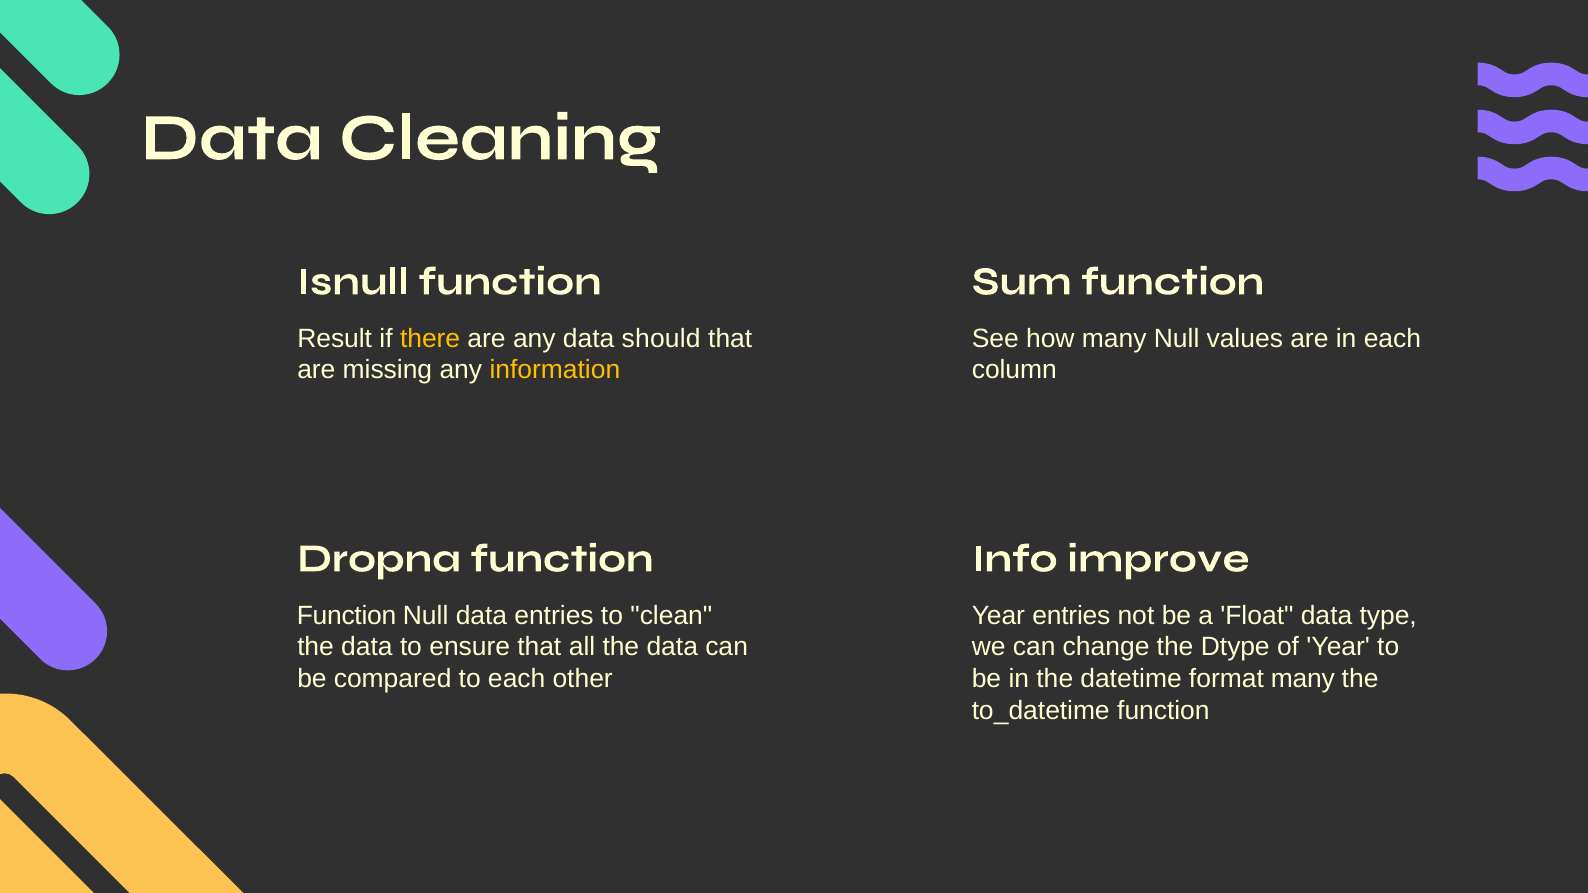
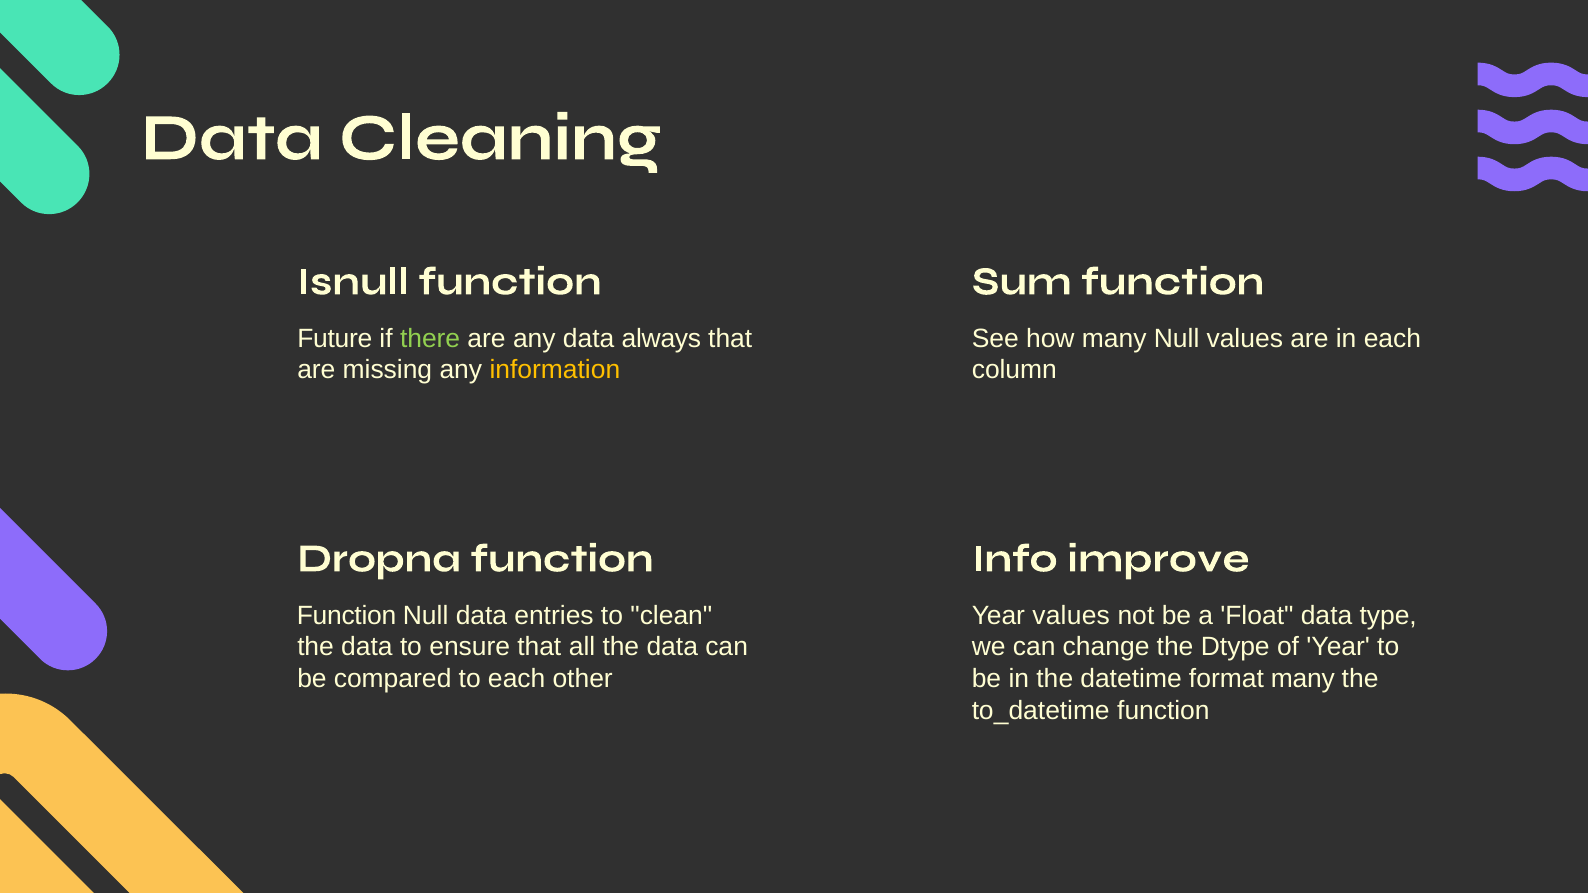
Result: Result -> Future (335, 339)
there colour: yellow -> light green (430, 339)
should: should -> always (661, 339)
Year entries: entries -> values (1071, 616)
